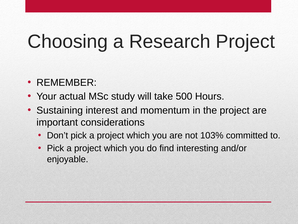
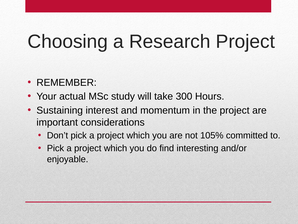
500: 500 -> 300 (184, 96)
103%: 103% -> 105% (212, 135)
